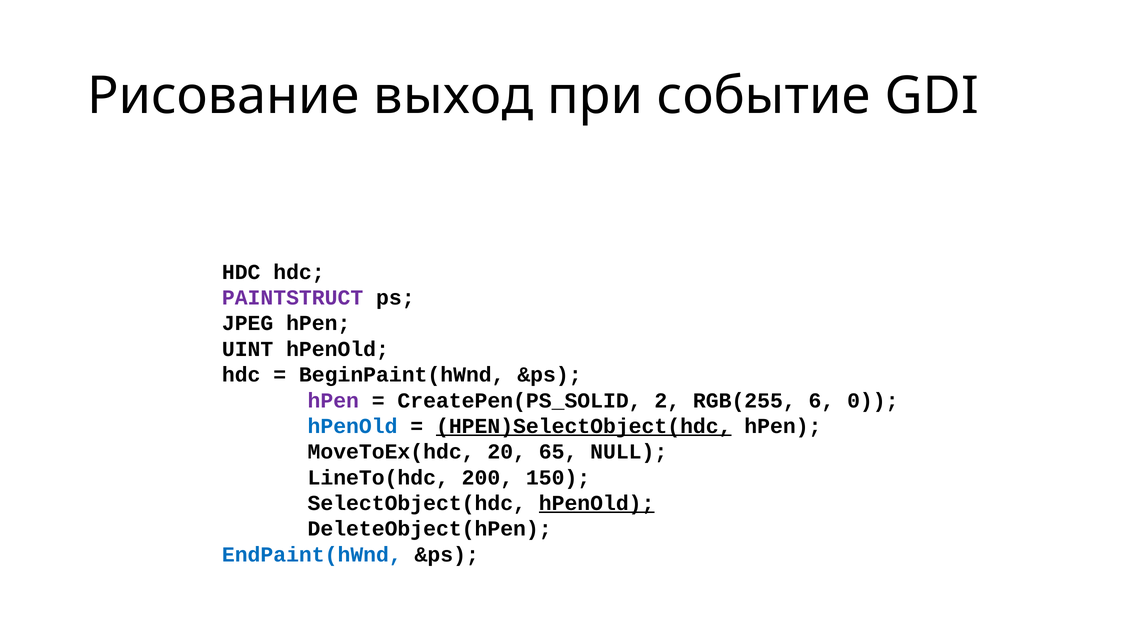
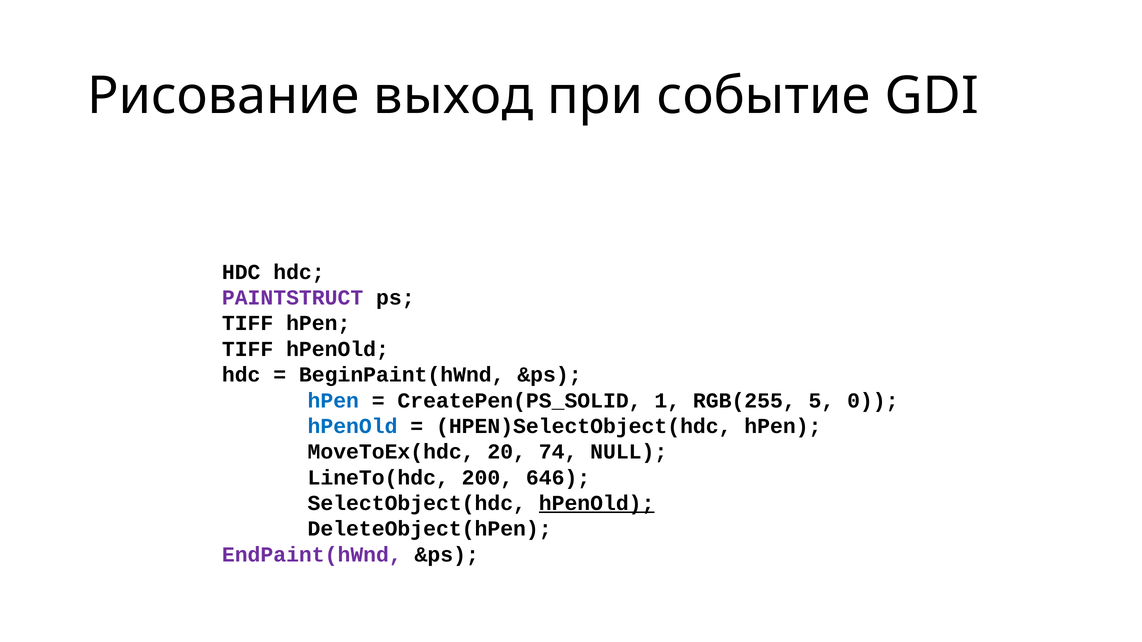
JPEG: JPEG -> TIFF (248, 324)
UINT: UINT -> TIFF (248, 349)
hPen colour: purple -> blue (333, 401)
2: 2 -> 1 (667, 401)
6: 6 -> 5 (821, 401)
HPEN)SelectObject(hdc underline: present -> none (584, 426)
65: 65 -> 74 (558, 452)
150: 150 -> 646 (558, 478)
EndPaint(hWnd colour: blue -> purple (312, 555)
